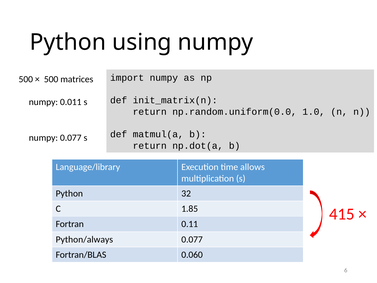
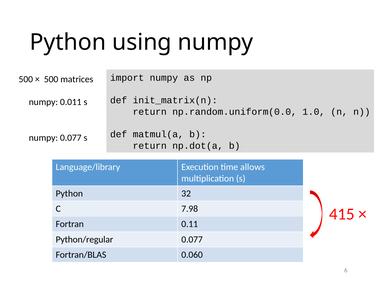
1.85: 1.85 -> 7.98 (190, 209)
Python/always: Python/always -> Python/regular (84, 239)
